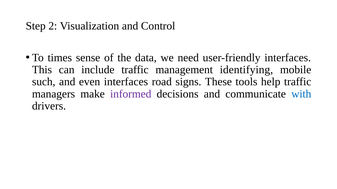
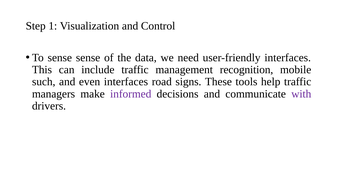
2: 2 -> 1 (53, 26)
To times: times -> sense (60, 58)
identifying: identifying -> recognition (247, 70)
with colour: blue -> purple (301, 94)
